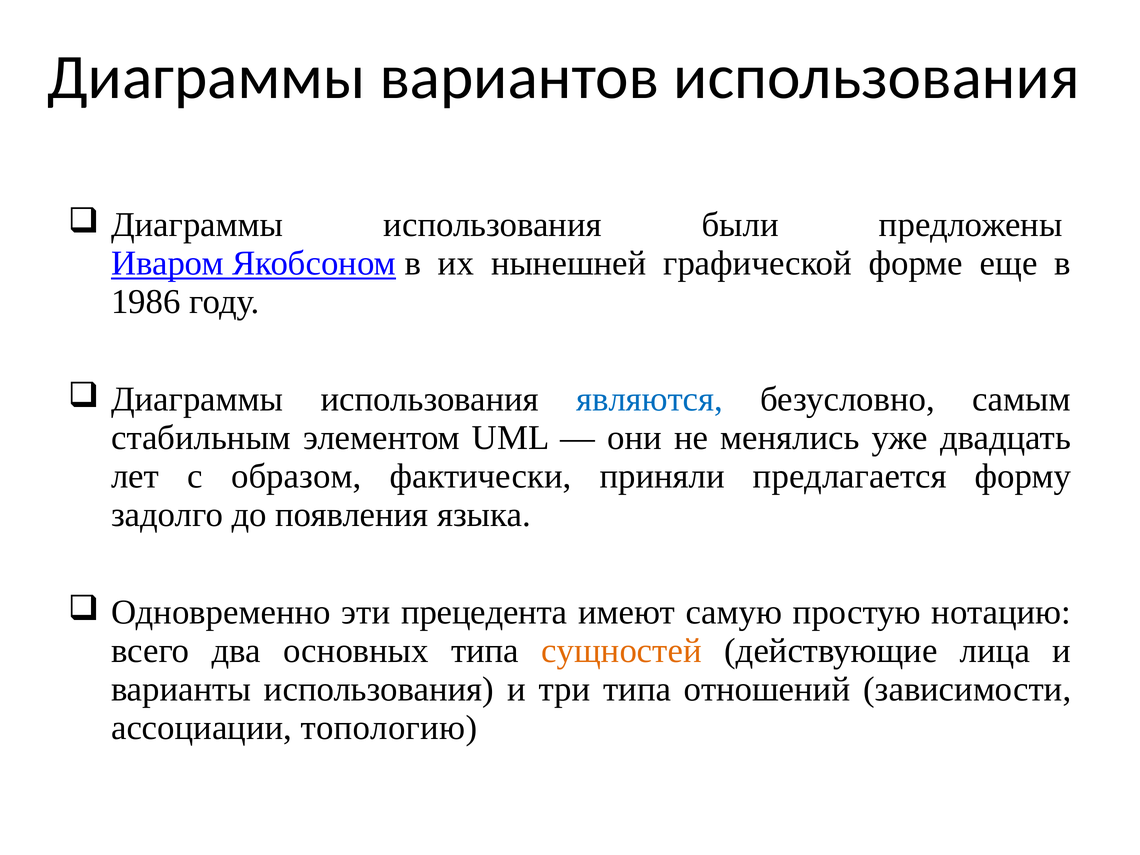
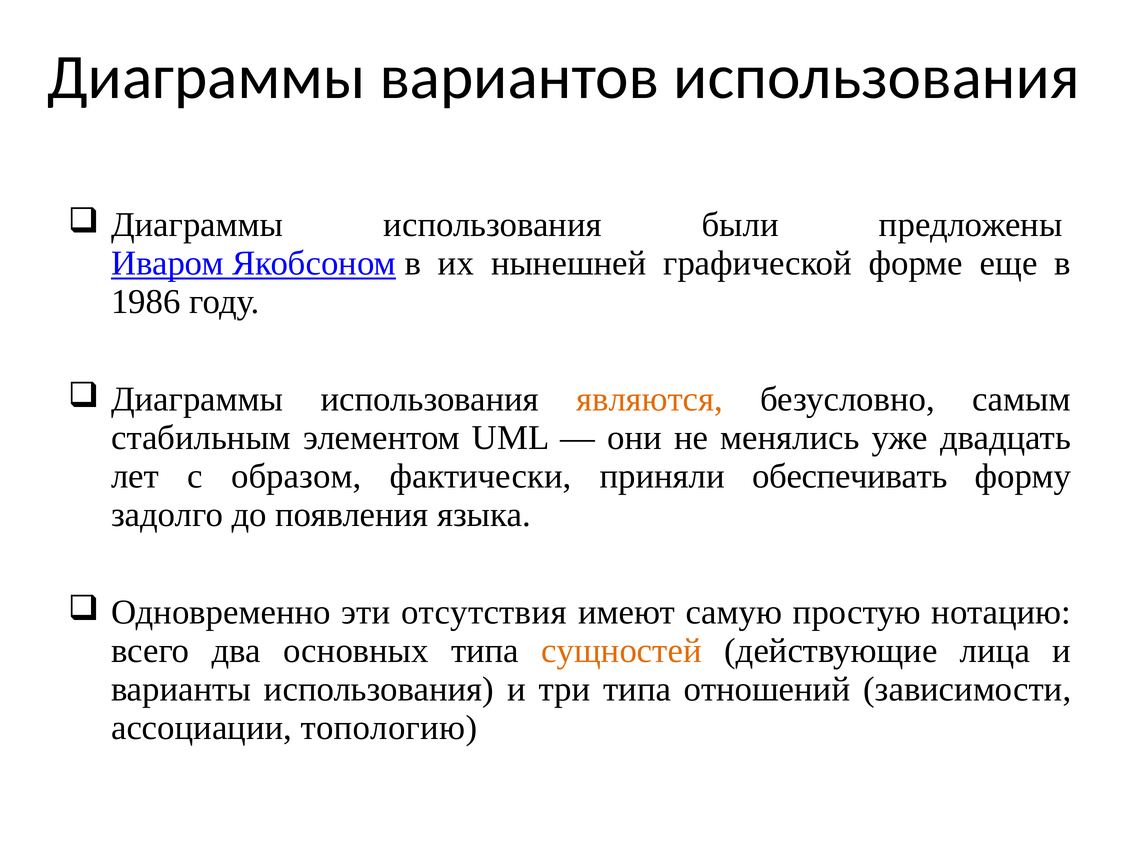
являются colour: blue -> orange (650, 399)
предлагается: предлагается -> обеспечивать (850, 476)
прецедента: прецедента -> отсутствия (484, 612)
